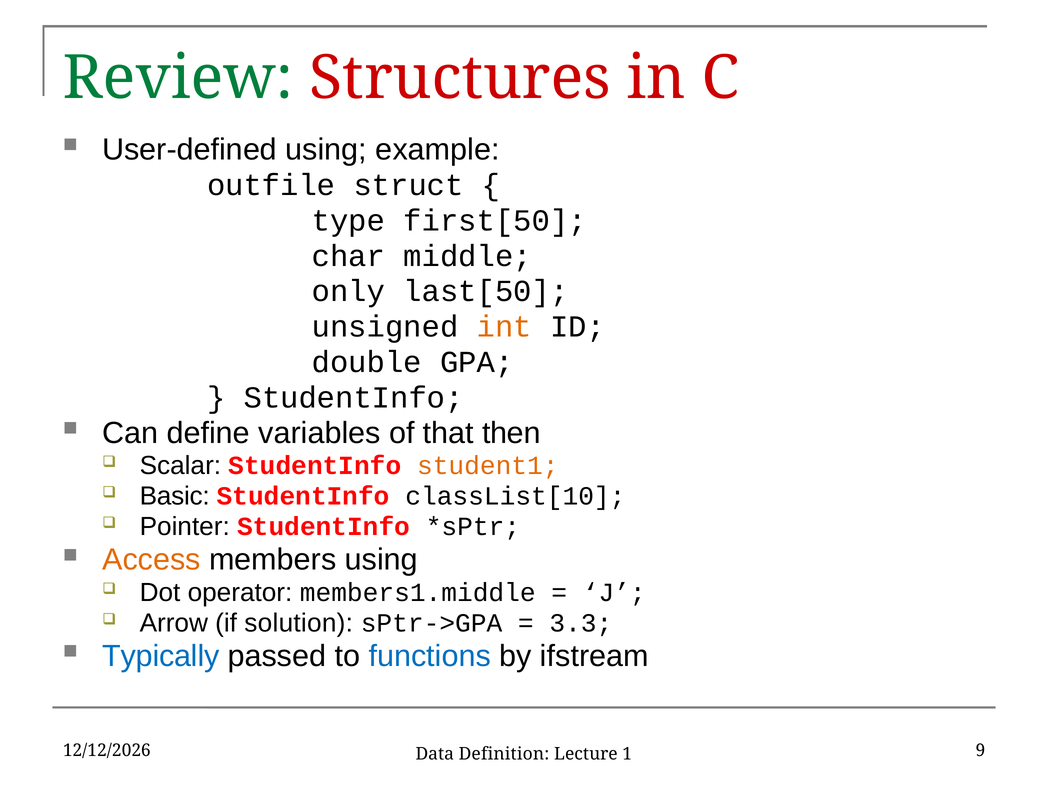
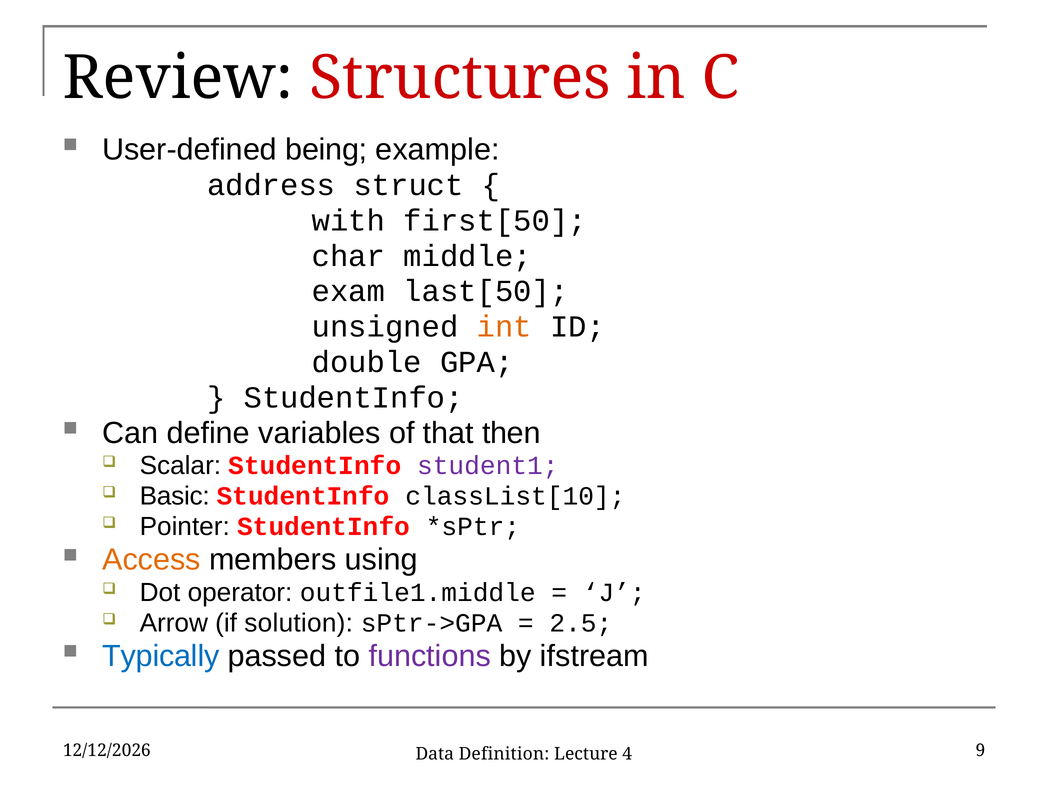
Review colour: green -> black (178, 78)
User-defined using: using -> being (326, 150)
outfile: outfile -> address (271, 185)
type: type -> with (348, 221)
only: only -> exam (348, 291)
student1 colour: orange -> purple (488, 466)
members1.middle: members1.middle -> outfile1.middle (418, 593)
3.3: 3.3 -> 2.5 (581, 623)
functions colour: blue -> purple (430, 656)
1: 1 -> 4 (627, 754)
